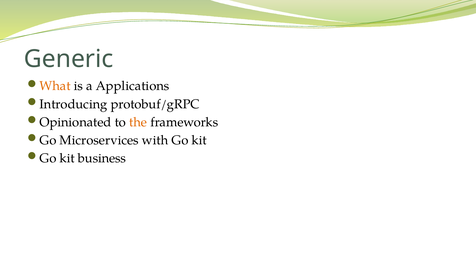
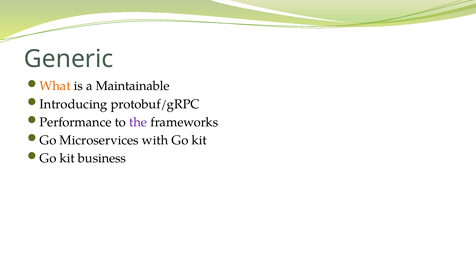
Applications: Applications -> Maintainable (133, 86)
Opinionated: Opinionated -> Performance (76, 122)
the colour: orange -> purple (138, 122)
